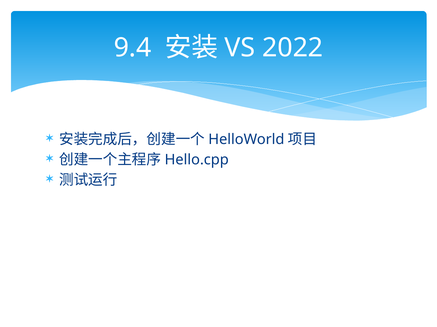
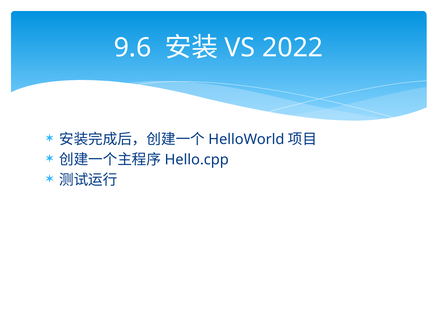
9.4: 9.4 -> 9.6 (133, 48)
